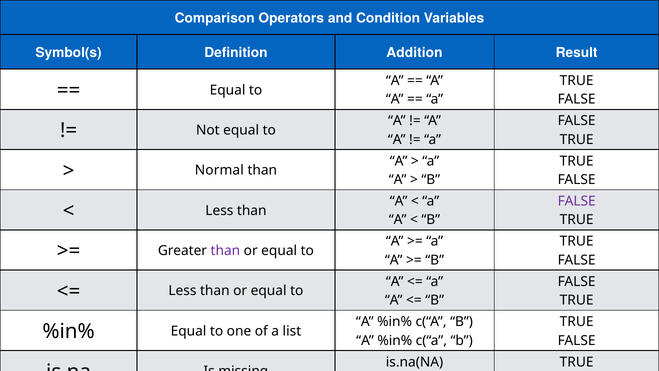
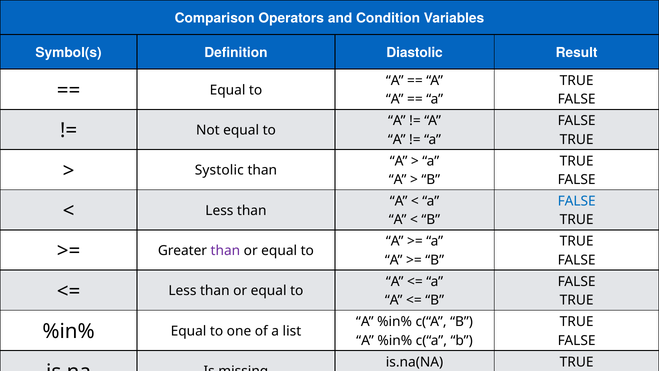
Addition: Addition -> Diastolic (415, 53)
Normal: Normal -> Systolic (219, 170)
FALSE colour: purple -> blue (577, 201)
